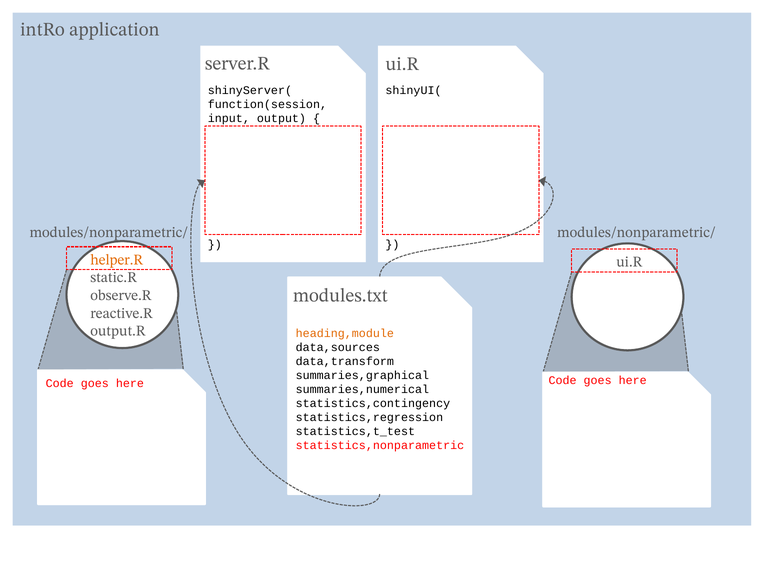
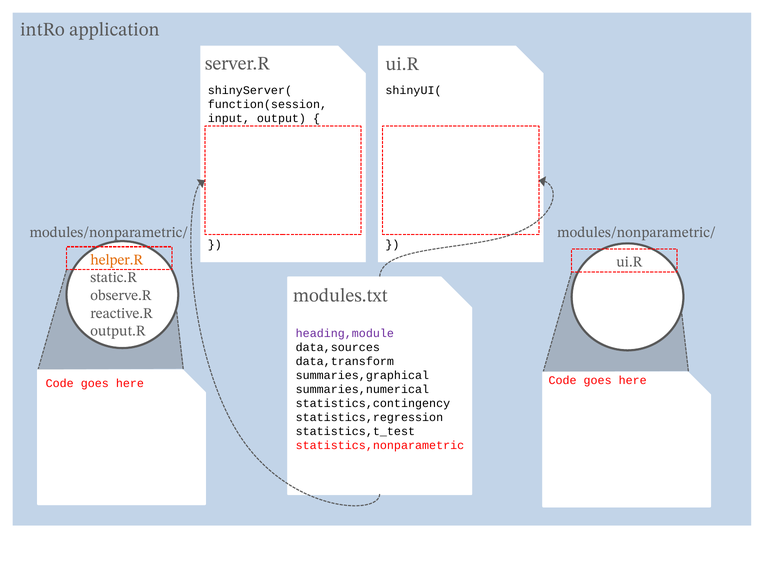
heading,module colour: orange -> purple (345, 333)
